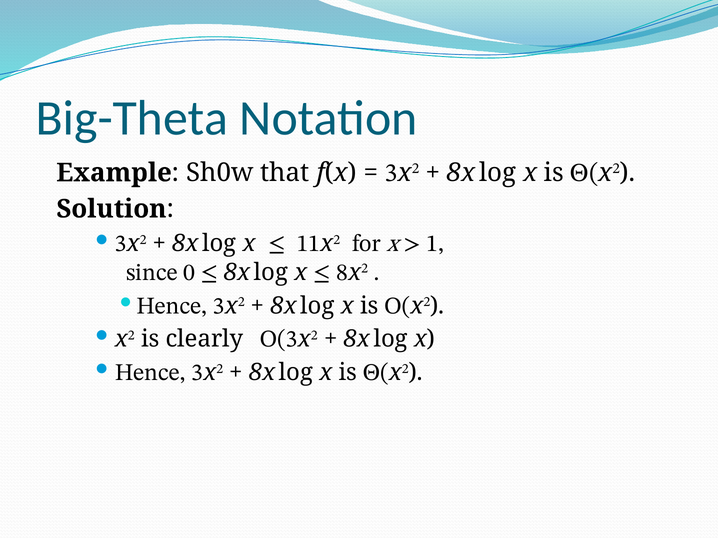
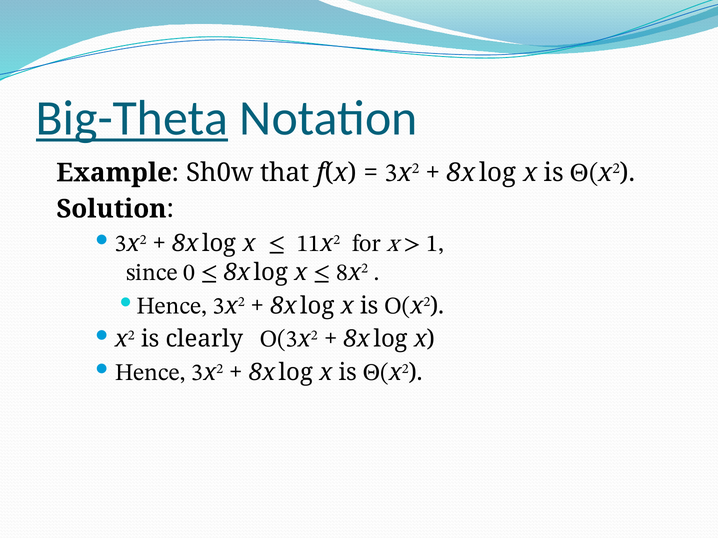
Big-Theta underline: none -> present (132, 119)
